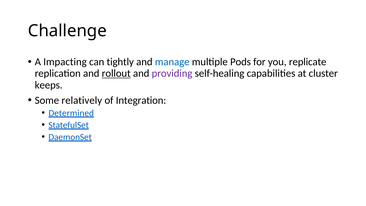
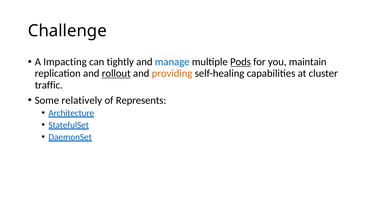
Pods underline: none -> present (241, 62)
replicate: replicate -> maintain (308, 62)
providing colour: purple -> orange (172, 73)
keeps: keeps -> traffic (49, 85)
Integration: Integration -> Represents (141, 100)
Determined: Determined -> Architecture (71, 113)
